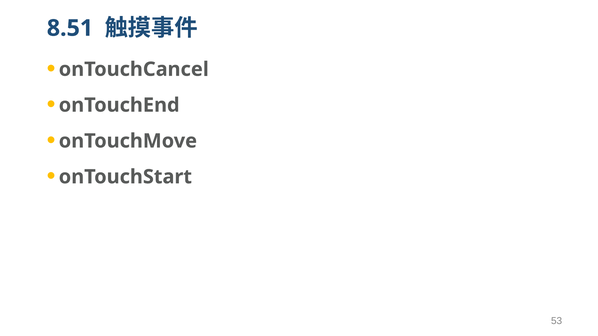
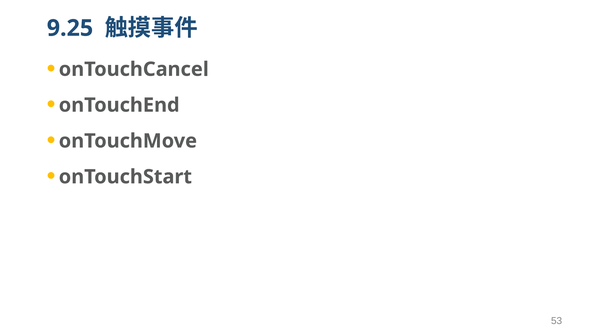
8.51: 8.51 -> 9.25 (70, 28)
